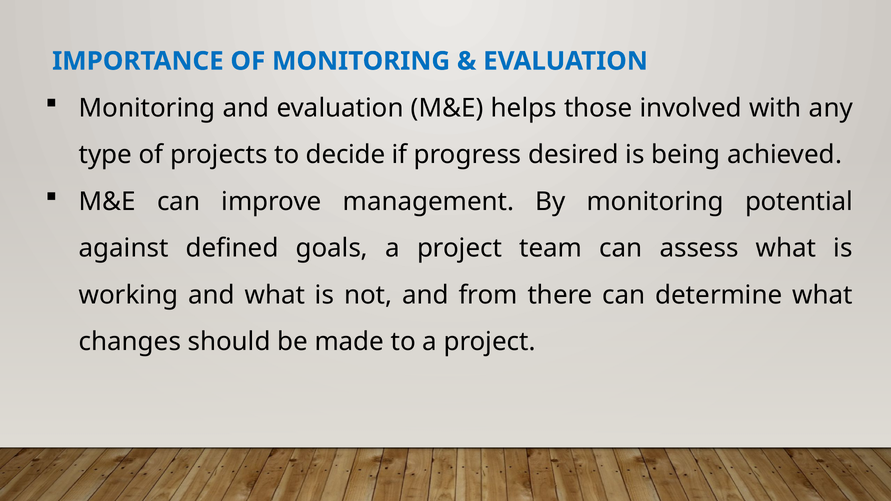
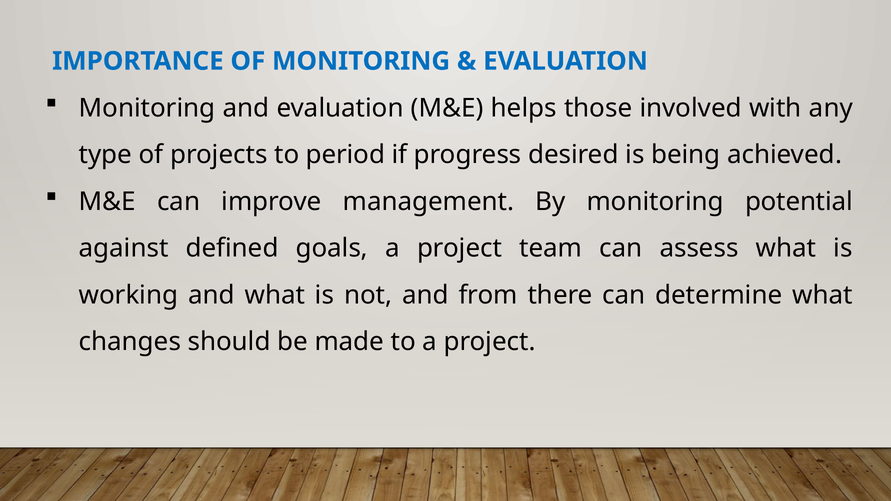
decide: decide -> period (346, 155)
